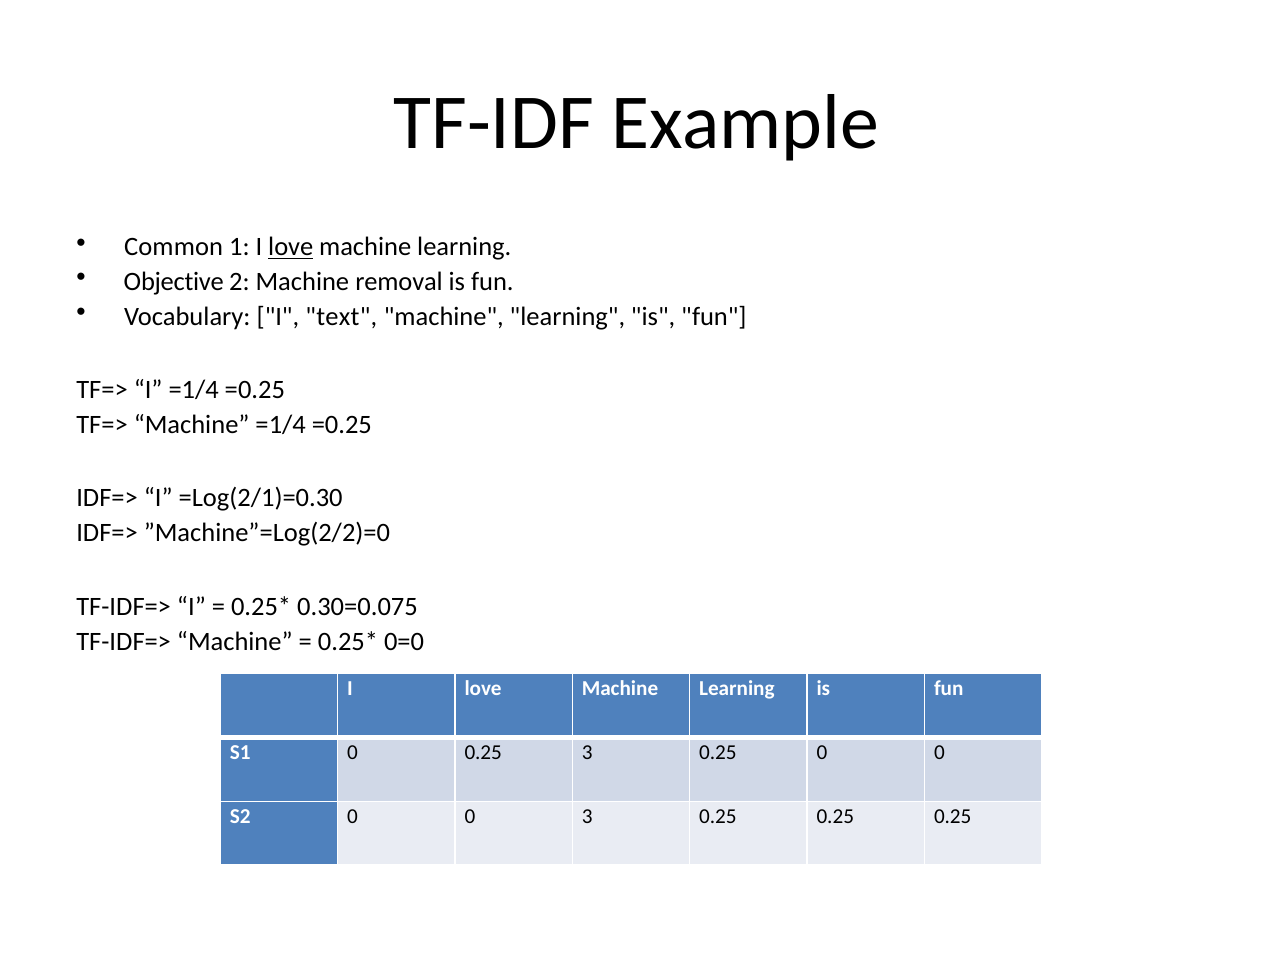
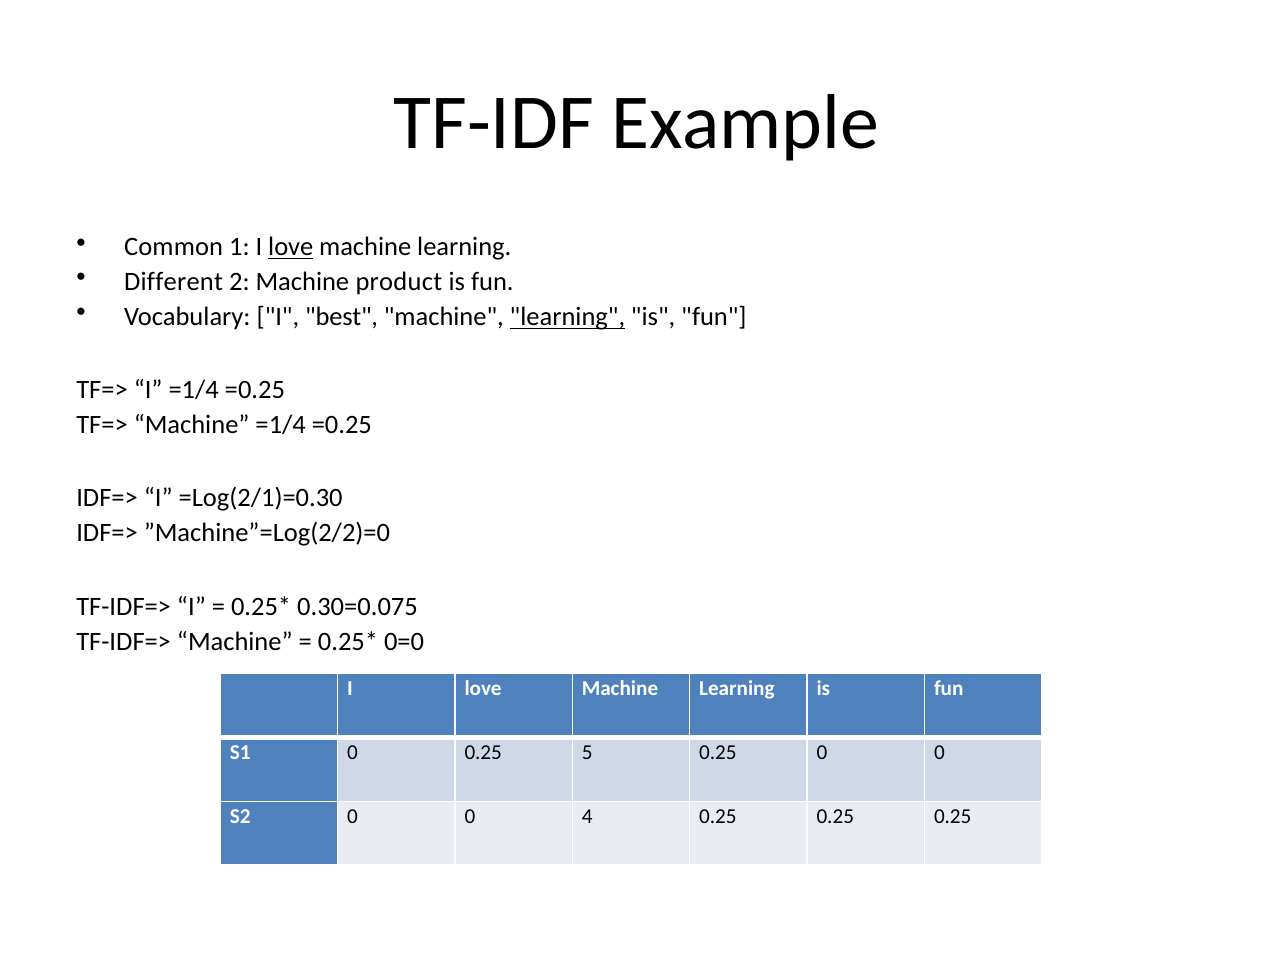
Objective: Objective -> Different (174, 282)
removal: removal -> product (399, 282)
text: text -> best (342, 317)
learning underline: none -> present (567, 317)
0.25 3: 3 -> 5 (587, 752)
0 3: 3 -> 4 (587, 816)
